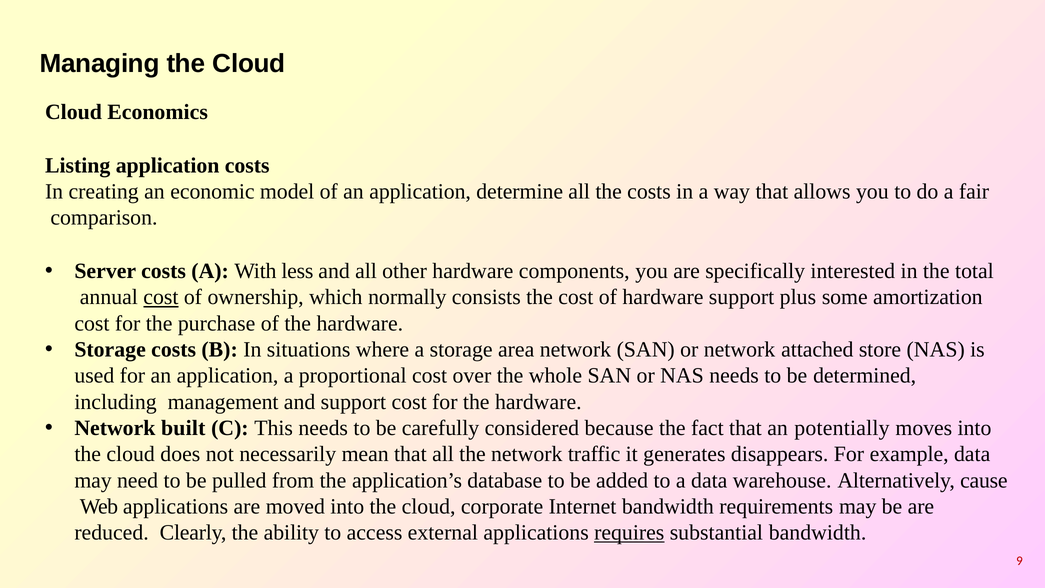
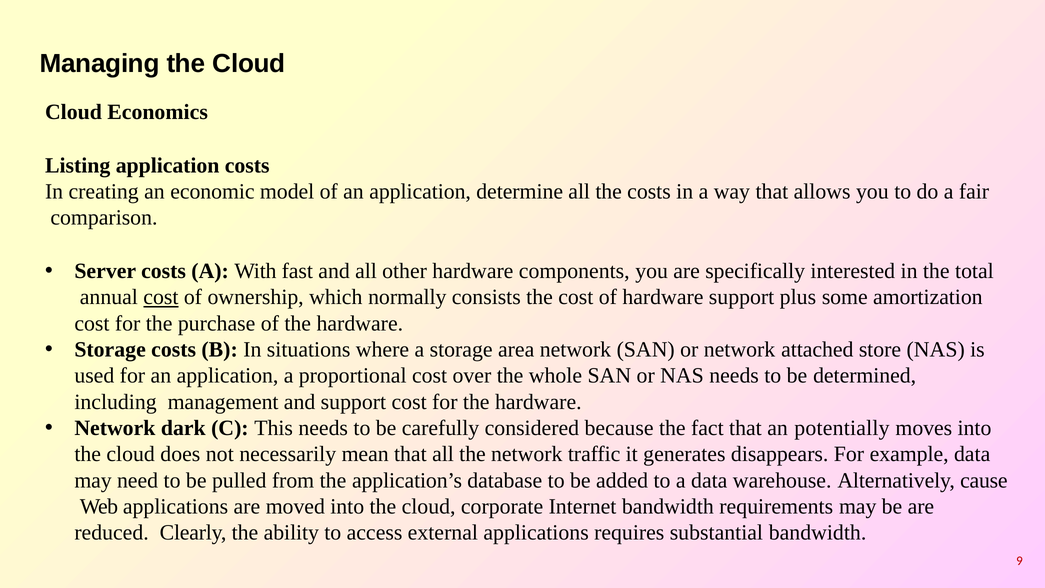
less: less -> fast (297, 271)
built: built -> dark (183, 428)
requires underline: present -> none (629, 532)
